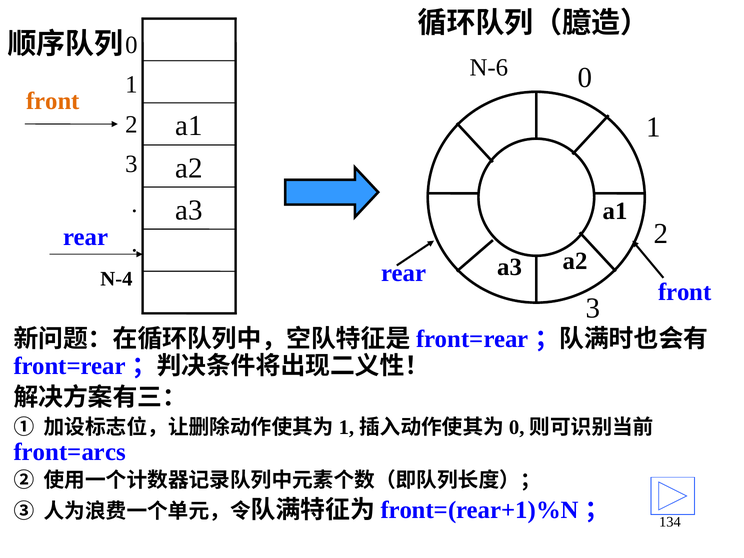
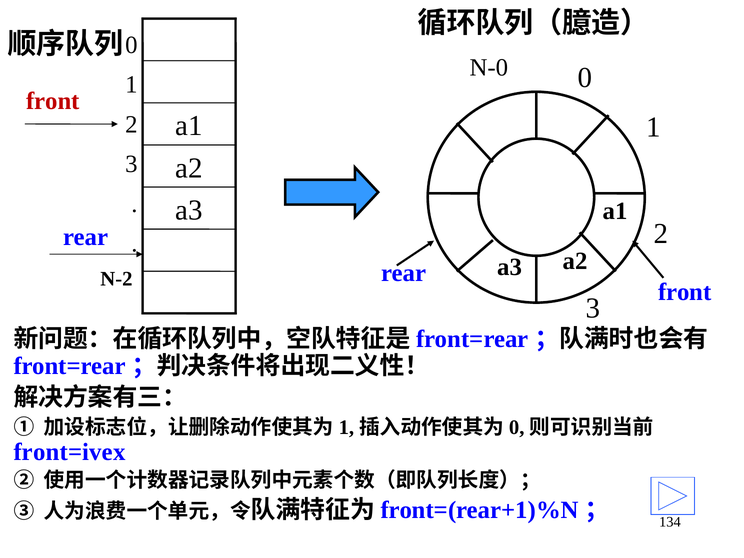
N-6: N-6 -> N-0 (489, 68)
front colour: orange -> red (53, 101)
N-4: N-4 -> N-2 (116, 279)
front=arcs: front=arcs -> front=ivex (70, 452)
